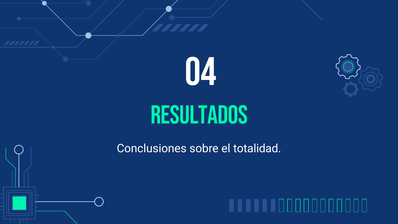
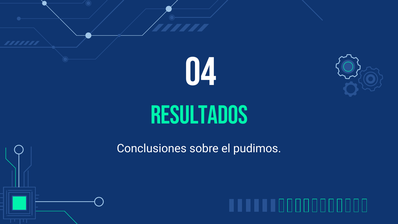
totalidad: totalidad -> pudimos (257, 148)
